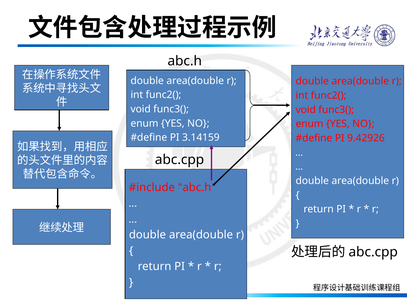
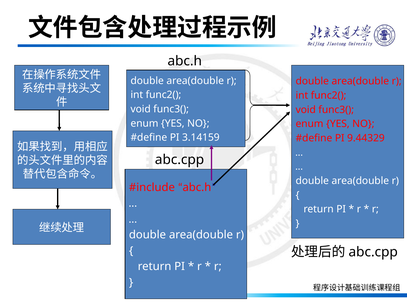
9.42926: 9.42926 -> 9.44329 (366, 138)
